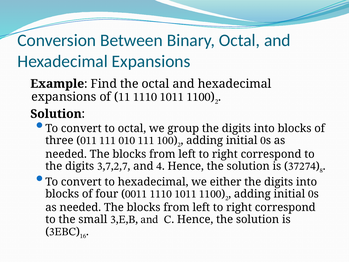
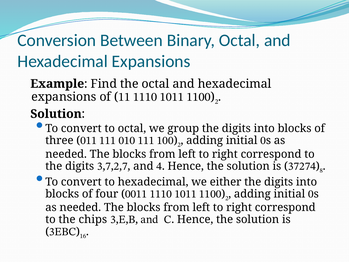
small: small -> chips (93, 219)
